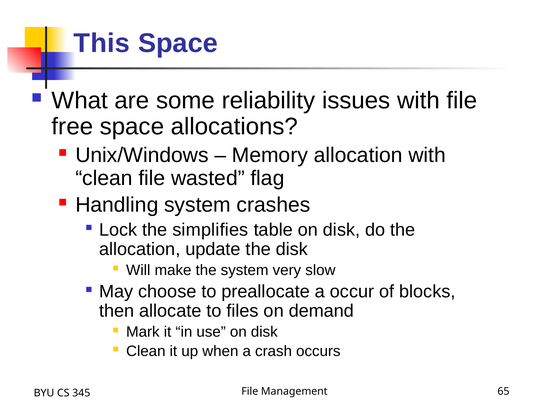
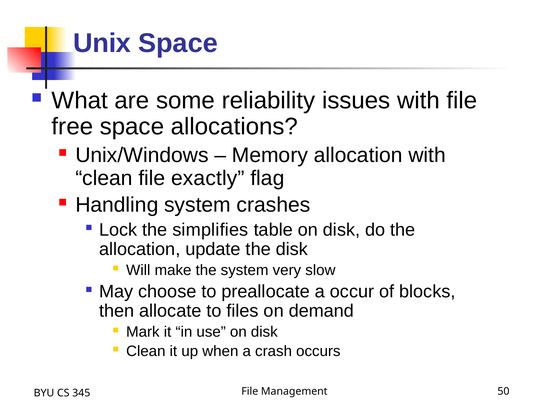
This: This -> Unix (102, 43)
wasted: wasted -> exactly (208, 178)
65: 65 -> 50 (503, 392)
